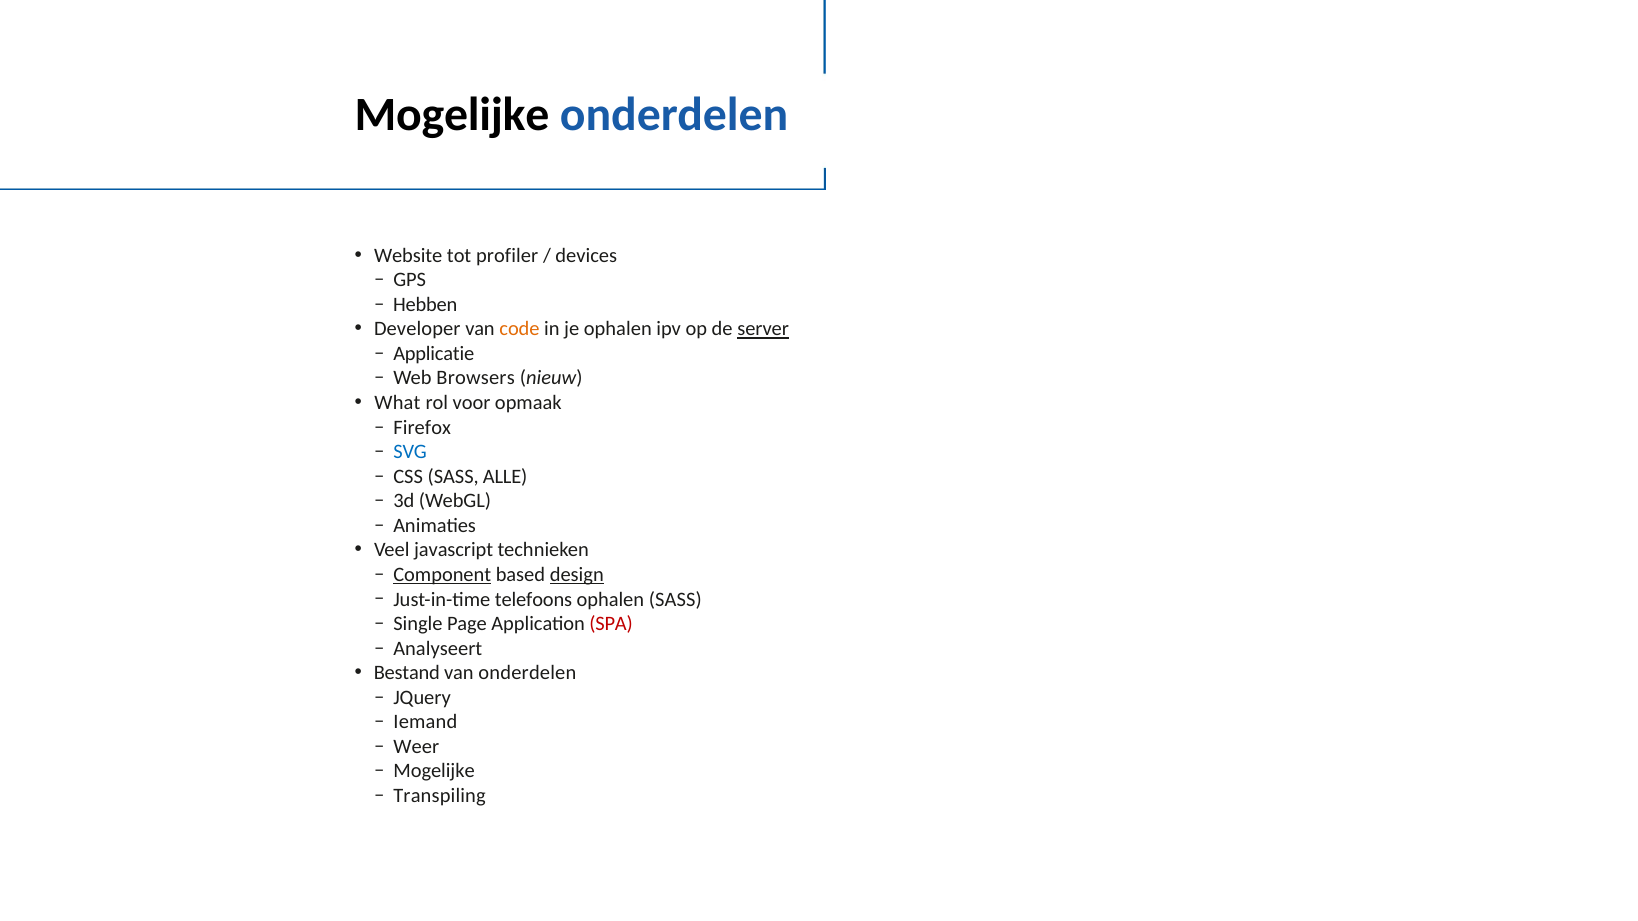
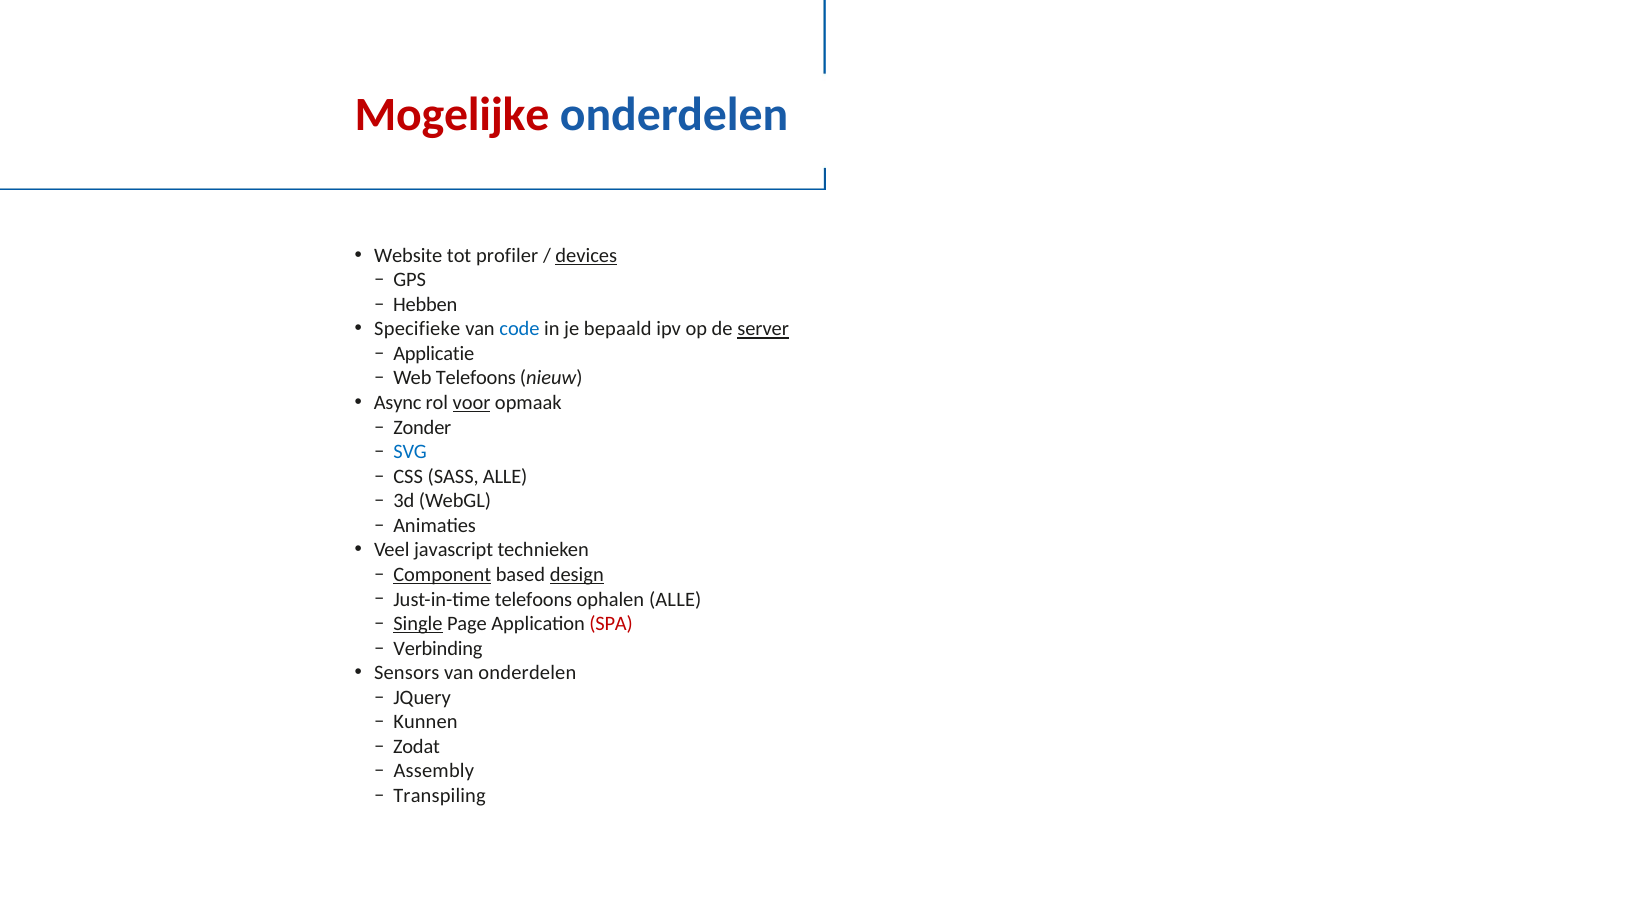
Mogelijke colour: black -> red (452, 115)
devices underline: none -> present (586, 256)
Developer: Developer -> Specifieke (417, 329)
code colour: orange -> blue (519, 329)
je ophalen: ophalen -> bepaald (618, 329)
Web Browsers: Browsers -> Telefoons (476, 378)
What: What -> Async (398, 403)
voor underline: none -> present (472, 403)
Firefox: Firefox -> Zonder (422, 428)
ophalen SASS: SASS -> ALLE (675, 600)
Single underline: none -> present (418, 624)
Analyseert: Analyseert -> Verbinding (438, 649)
Bestand: Bestand -> Sensors (407, 673)
Iemand: Iemand -> Kunnen (425, 722)
Weer: Weer -> Zodat (417, 747)
Mogelijke: Mogelijke -> Assembly (434, 772)
